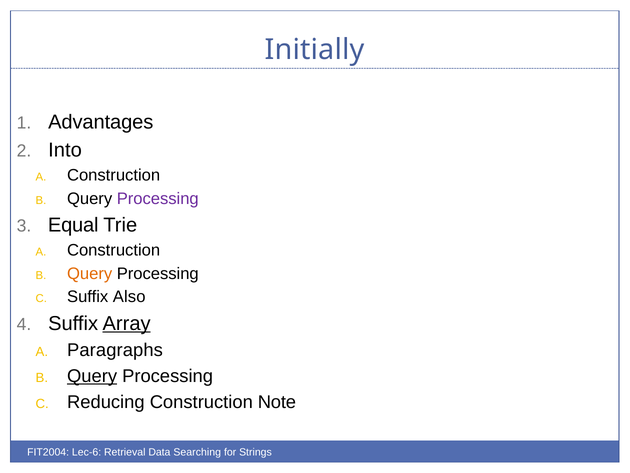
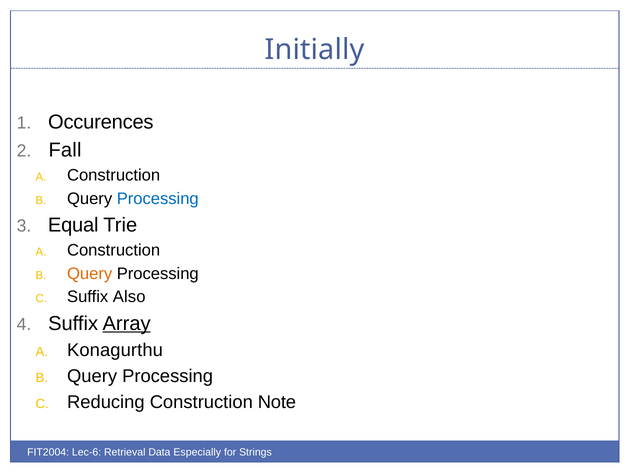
Advantages: Advantages -> Occurences (101, 122)
Into: Into -> Fall (65, 150)
Processing colour: purple -> blue (158, 198)
Paragraphs: Paragraphs -> Konagurthu (115, 350)
Query underline: present -> none (92, 376)
Searching: Searching -> Especially (197, 452)
